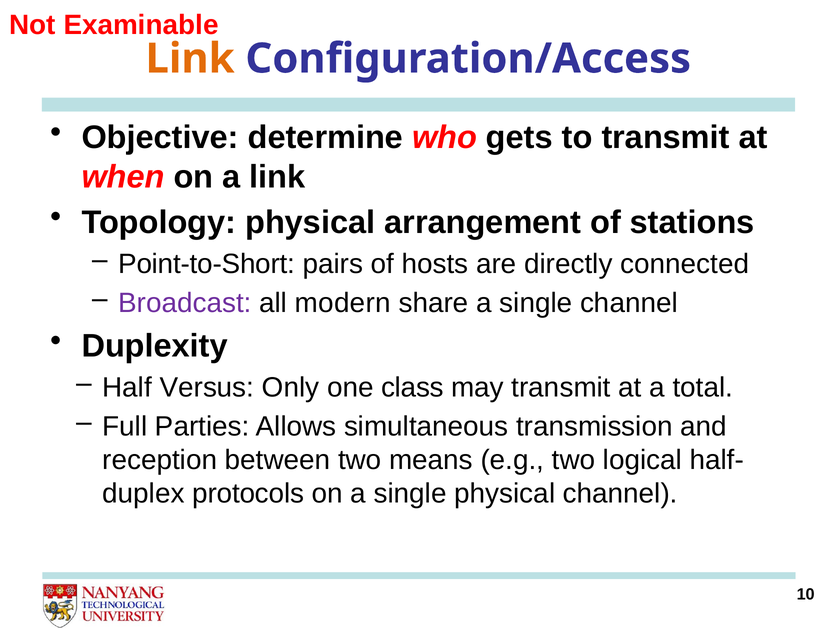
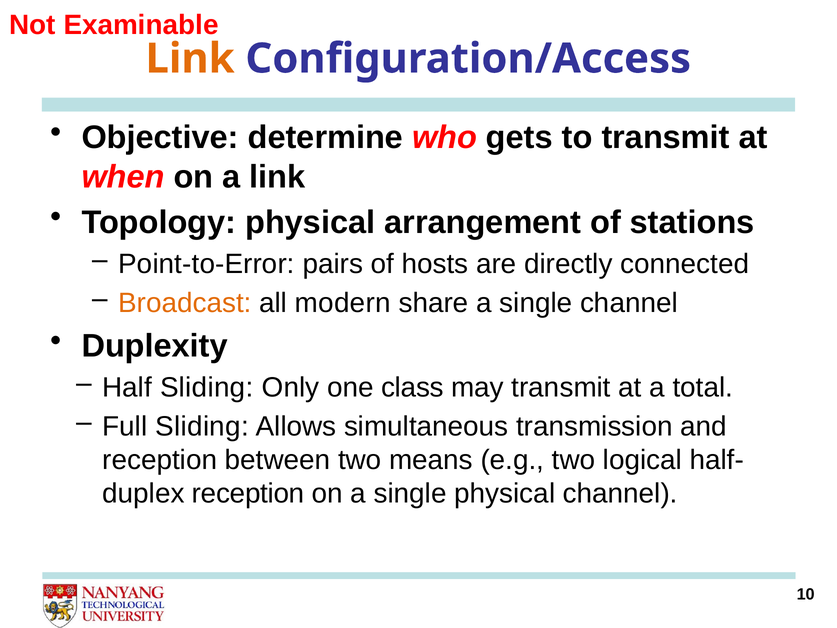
Point-to-Short: Point-to-Short -> Point-to-Error (206, 264)
Broadcast colour: purple -> orange (185, 303)
Half Versus: Versus -> Sliding (207, 388)
Full Parties: Parties -> Sliding (202, 427)
duplex protocols: protocols -> reception (248, 494)
